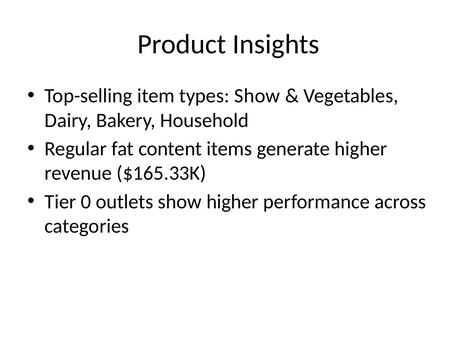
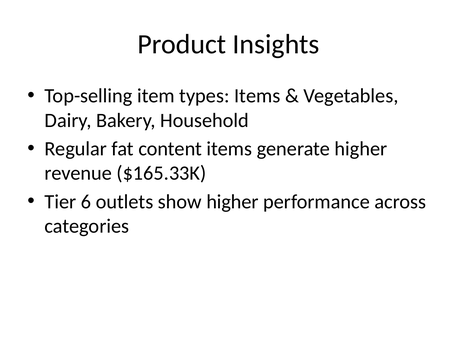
types Show: Show -> Items (257, 96)
0: 0 -> 6 (86, 202)
